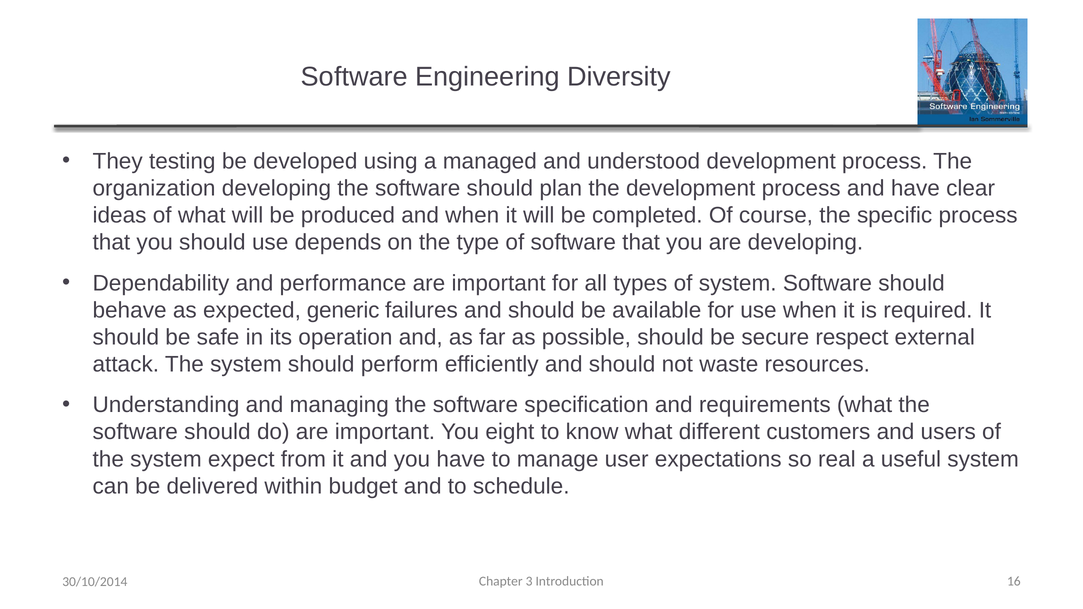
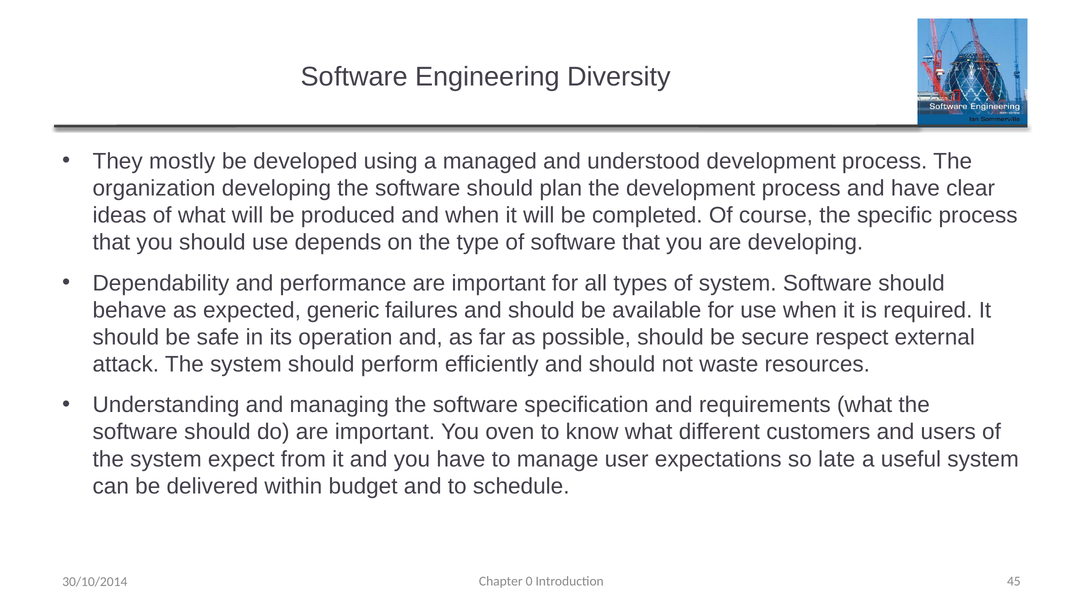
testing: testing -> mostly (182, 161)
eight: eight -> oven (510, 432)
real: real -> late (837, 459)
3: 3 -> 0 (529, 582)
16: 16 -> 45 (1014, 582)
